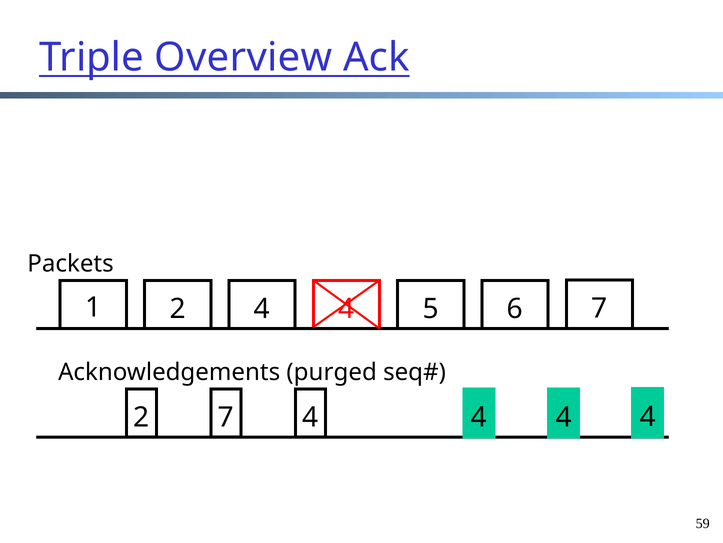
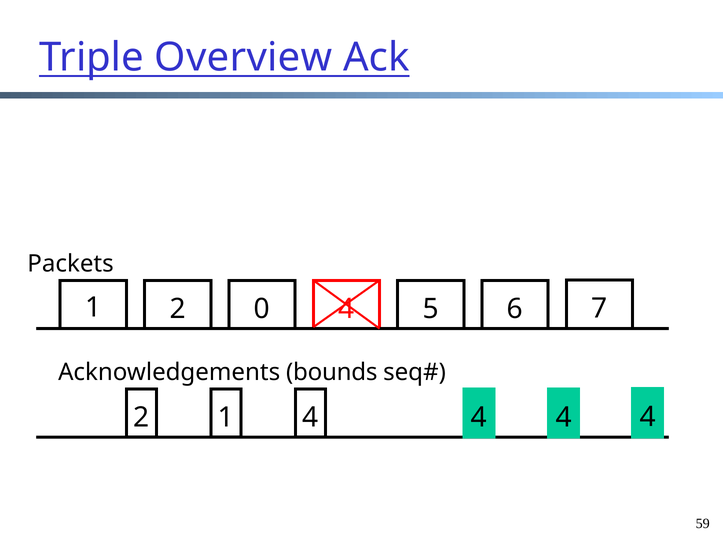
2 4: 4 -> 0 (262, 308)
purged: purged -> bounds (332, 372)
2 7: 7 -> 1 (226, 417)
